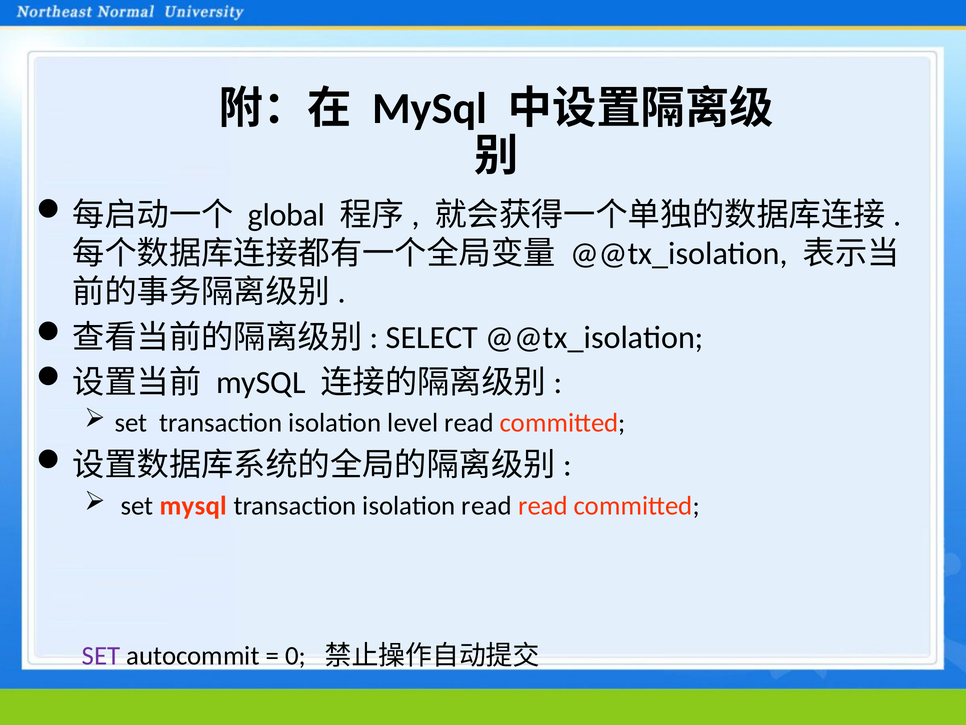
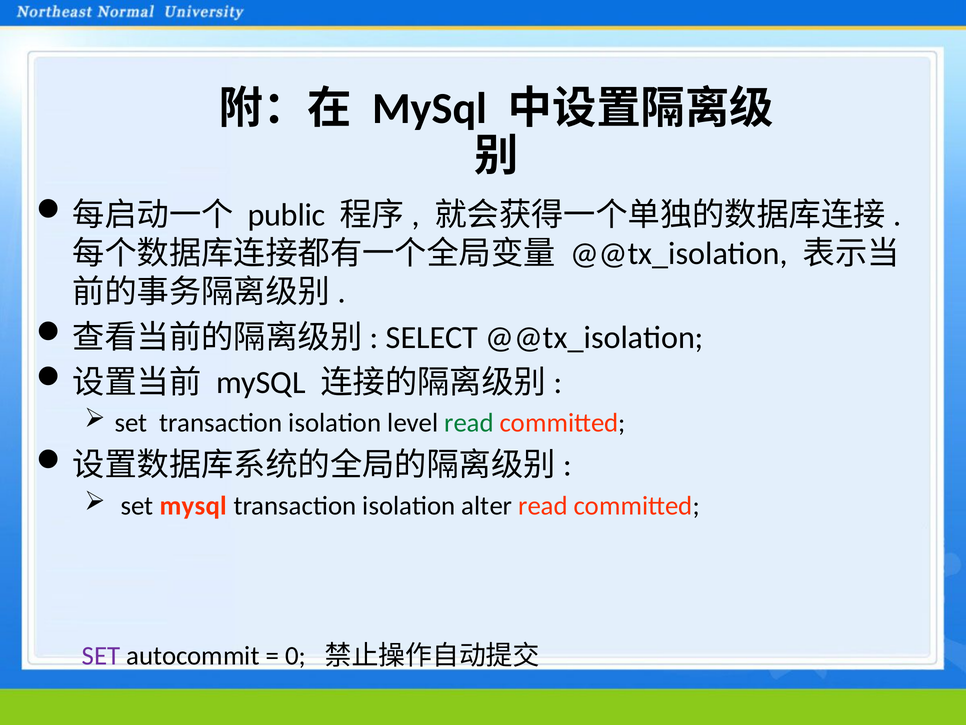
global: global -> public (287, 215)
read colour: black -> green (469, 423)
isolation read: read -> alter (487, 505)
